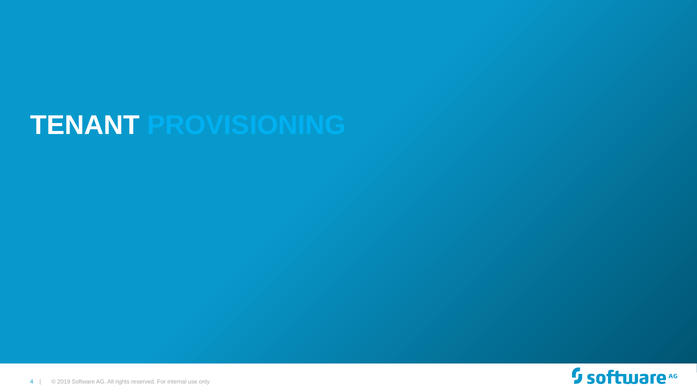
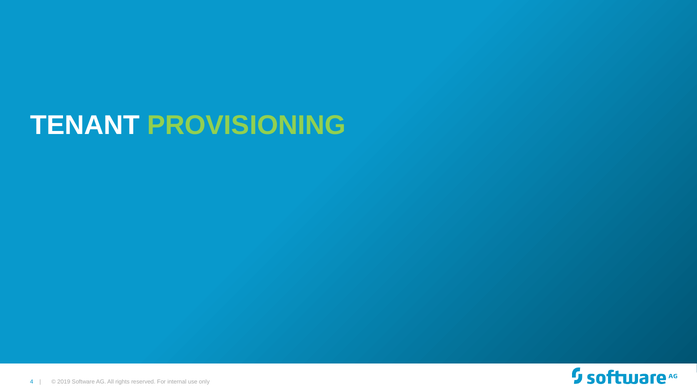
PROVISIONING colour: light blue -> light green (247, 125)
